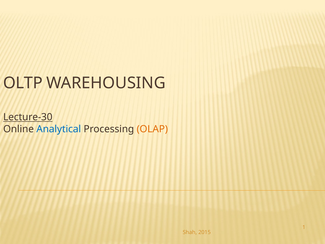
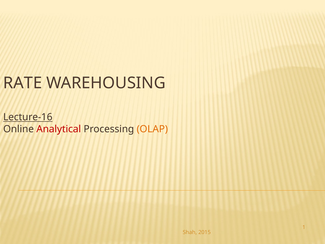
OLTP: OLTP -> RATE (23, 83)
Lecture-30: Lecture-30 -> Lecture-16 (28, 117)
Analytical colour: blue -> red (59, 129)
